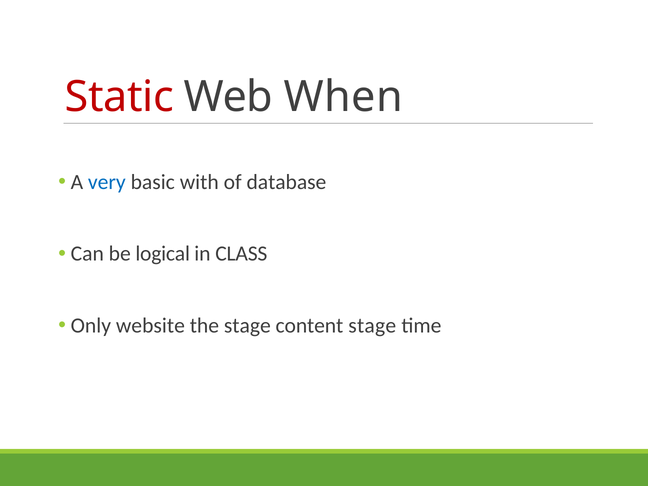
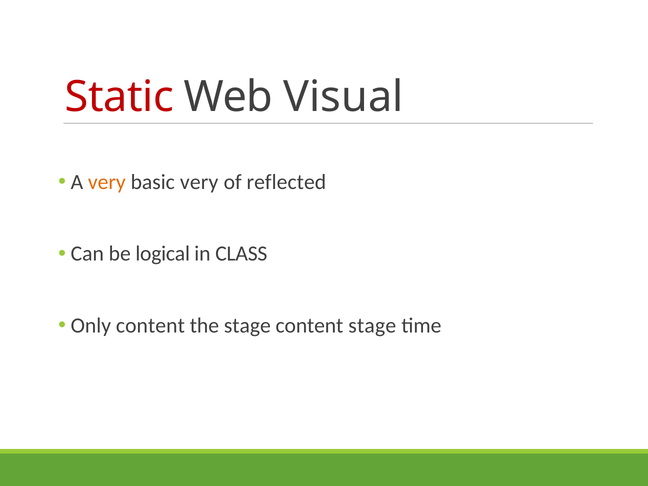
When: When -> Visual (343, 97)
very colour: blue -> orange (107, 182)
basic with: with -> very (199, 182)
database: database -> reflected (286, 182)
Only website: website -> content (150, 326)
